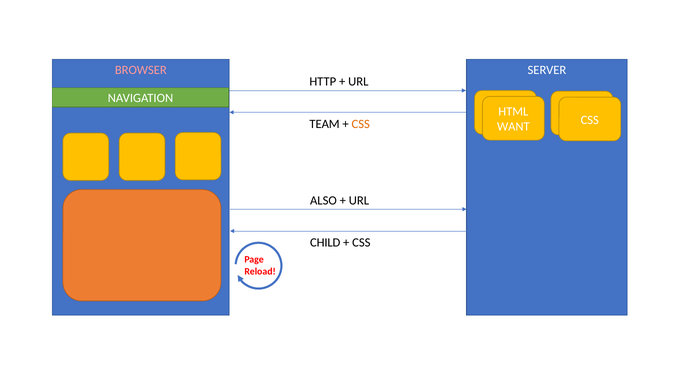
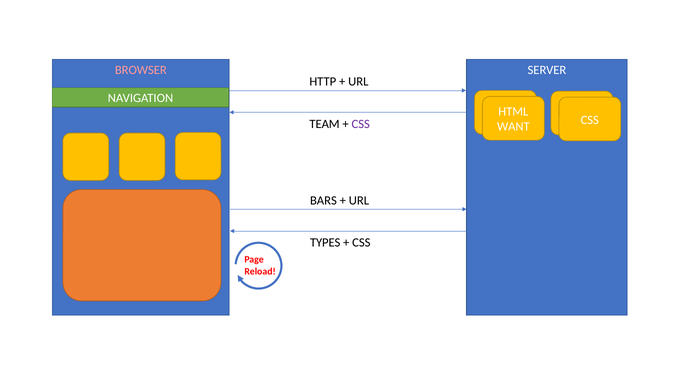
CSS colour: orange -> purple (361, 124)
ALSO: ALSO -> BARS (323, 200)
CHILD: CHILD -> TYPES (325, 243)
